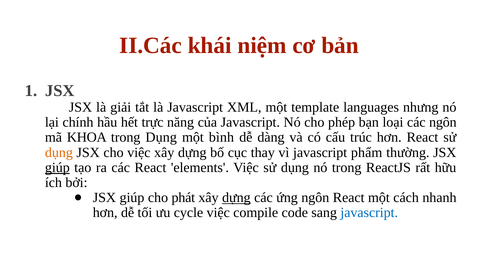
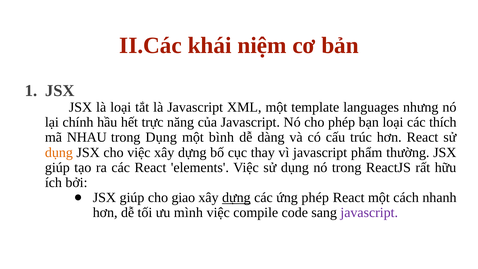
là giải: giải -> loại (121, 107)
các ngôn: ngôn -> thích (443, 122)
KHOA: KHOA -> NHAU (87, 137)
giúp underline: present -> none (57, 167)
phát: phát -> giao (183, 198)
ứng ngôn: ngôn -> phép (315, 198)
cycle: cycle -> mình (188, 213)
javascript colour: blue -> purple (369, 213)
